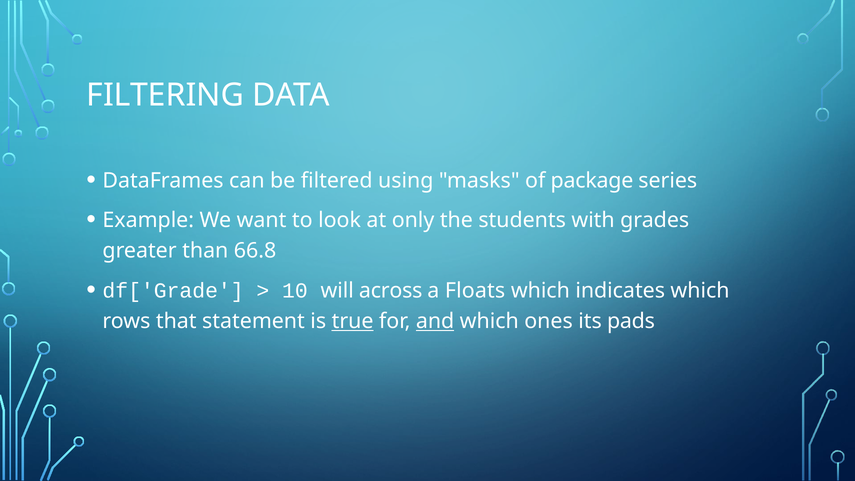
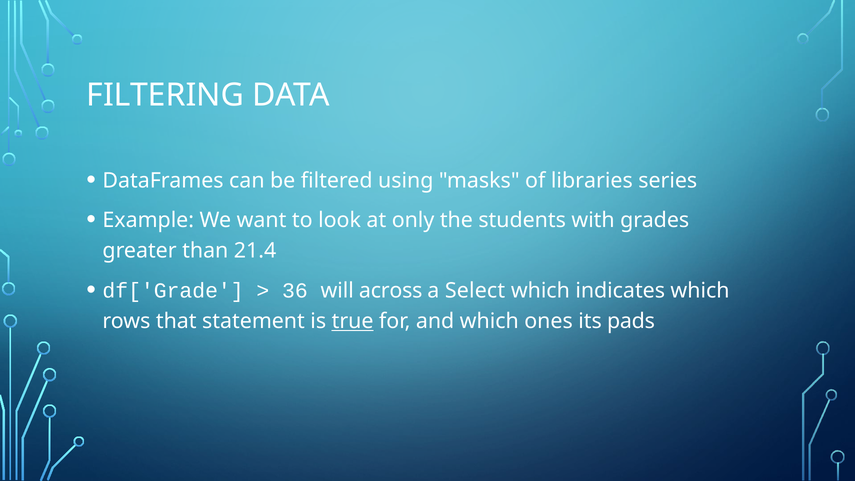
package: package -> libraries (592, 180)
66.8: 66.8 -> 21.4 (255, 251)
10: 10 -> 36 (295, 291)
Floats: Floats -> Select (475, 291)
and underline: present -> none (435, 321)
